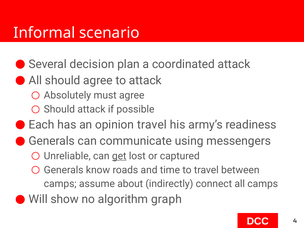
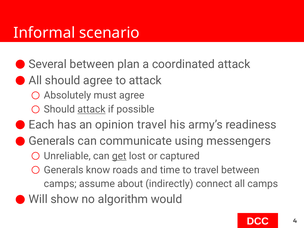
Several decision: decision -> between (92, 64)
attack underline: none -> present (91, 109)
graph: graph -> would (167, 199)
